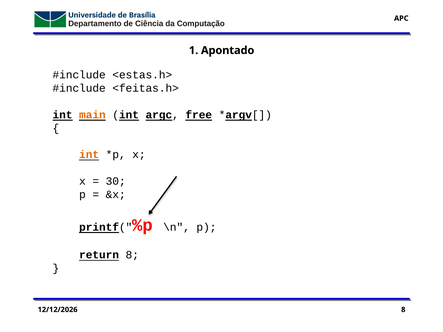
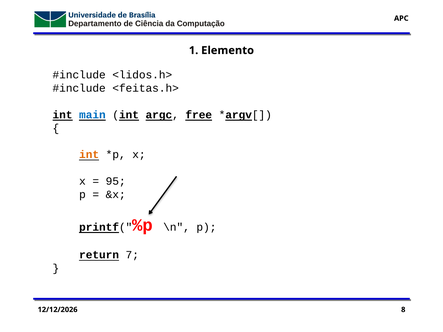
Apontado: Apontado -> Elemento (228, 50)
<estas.h>: <estas.h> -> <lidos.h> (142, 75)
main colour: orange -> blue (92, 115)
30: 30 -> 95 (116, 181)
return 8: 8 -> 7 (132, 255)
